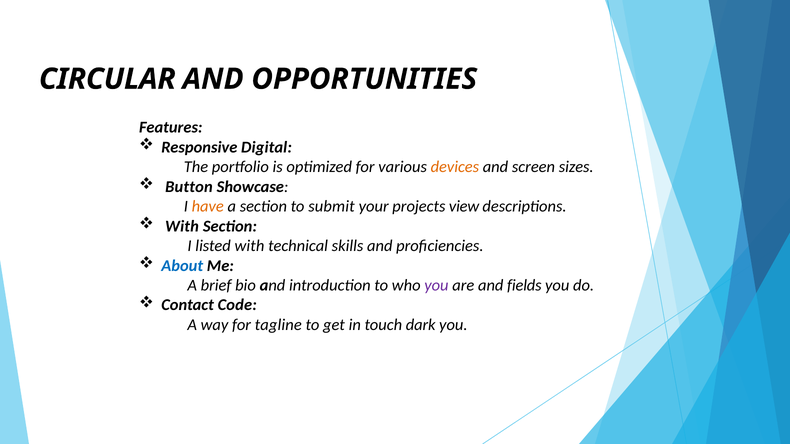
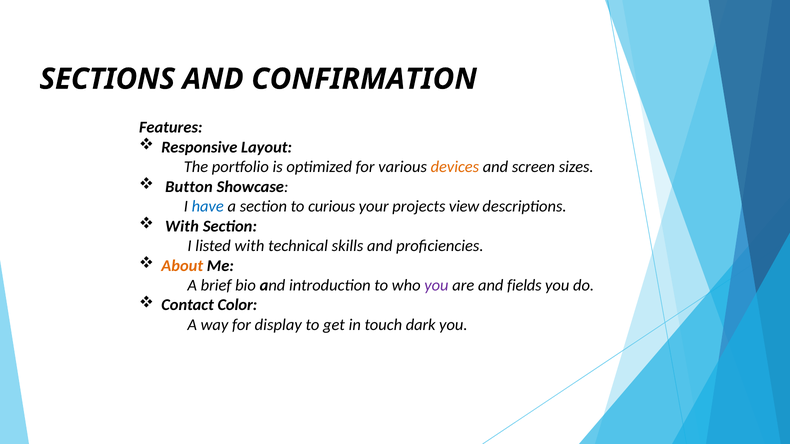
CIRCULAR: CIRCULAR -> SECTIONS (107, 79)
OPPORTUNITIES: OPPORTUNITIES -> CONFIRMATION (364, 79)
Digital: Digital -> Layout (267, 147)
have colour: orange -> blue (208, 207)
submit: submit -> curious (332, 207)
About colour: blue -> orange (182, 266)
Code: Code -> Color (237, 305)
tagline: tagline -> display (278, 325)
